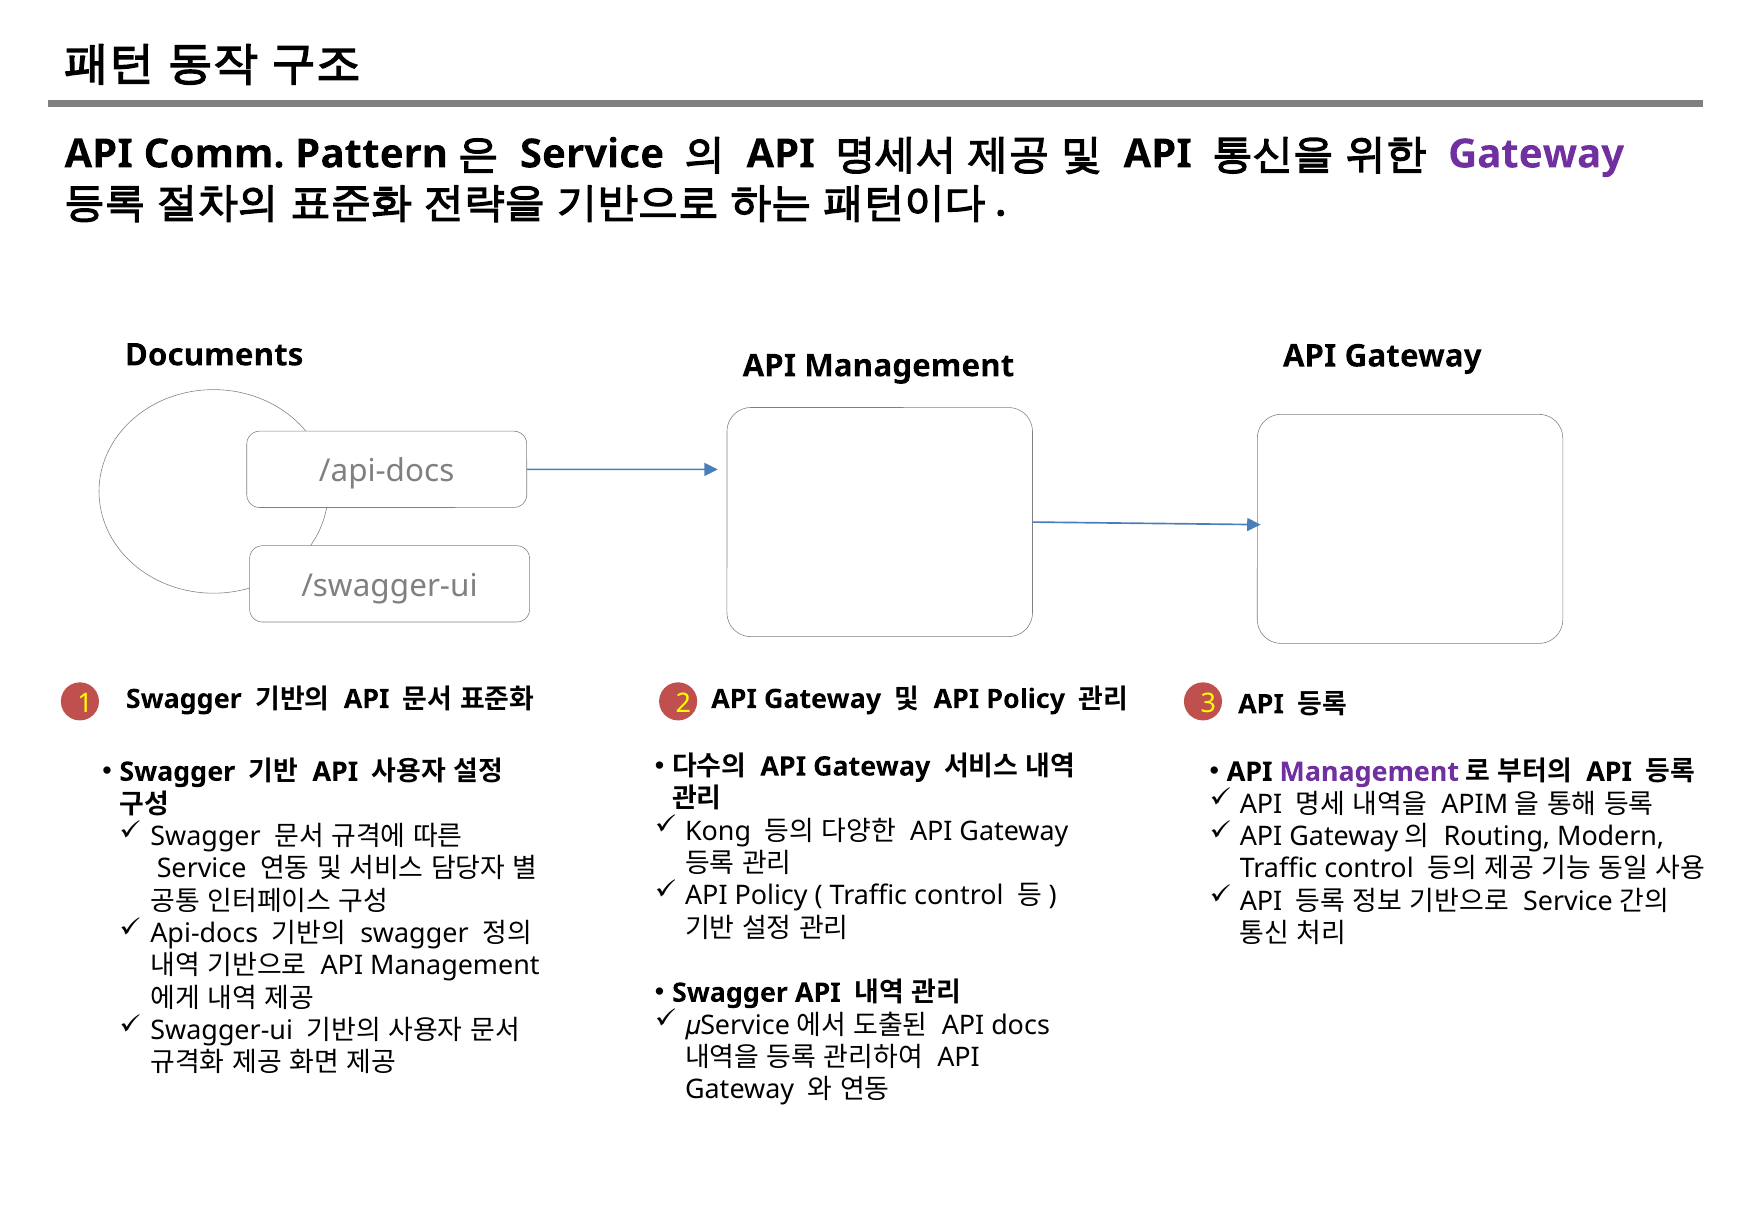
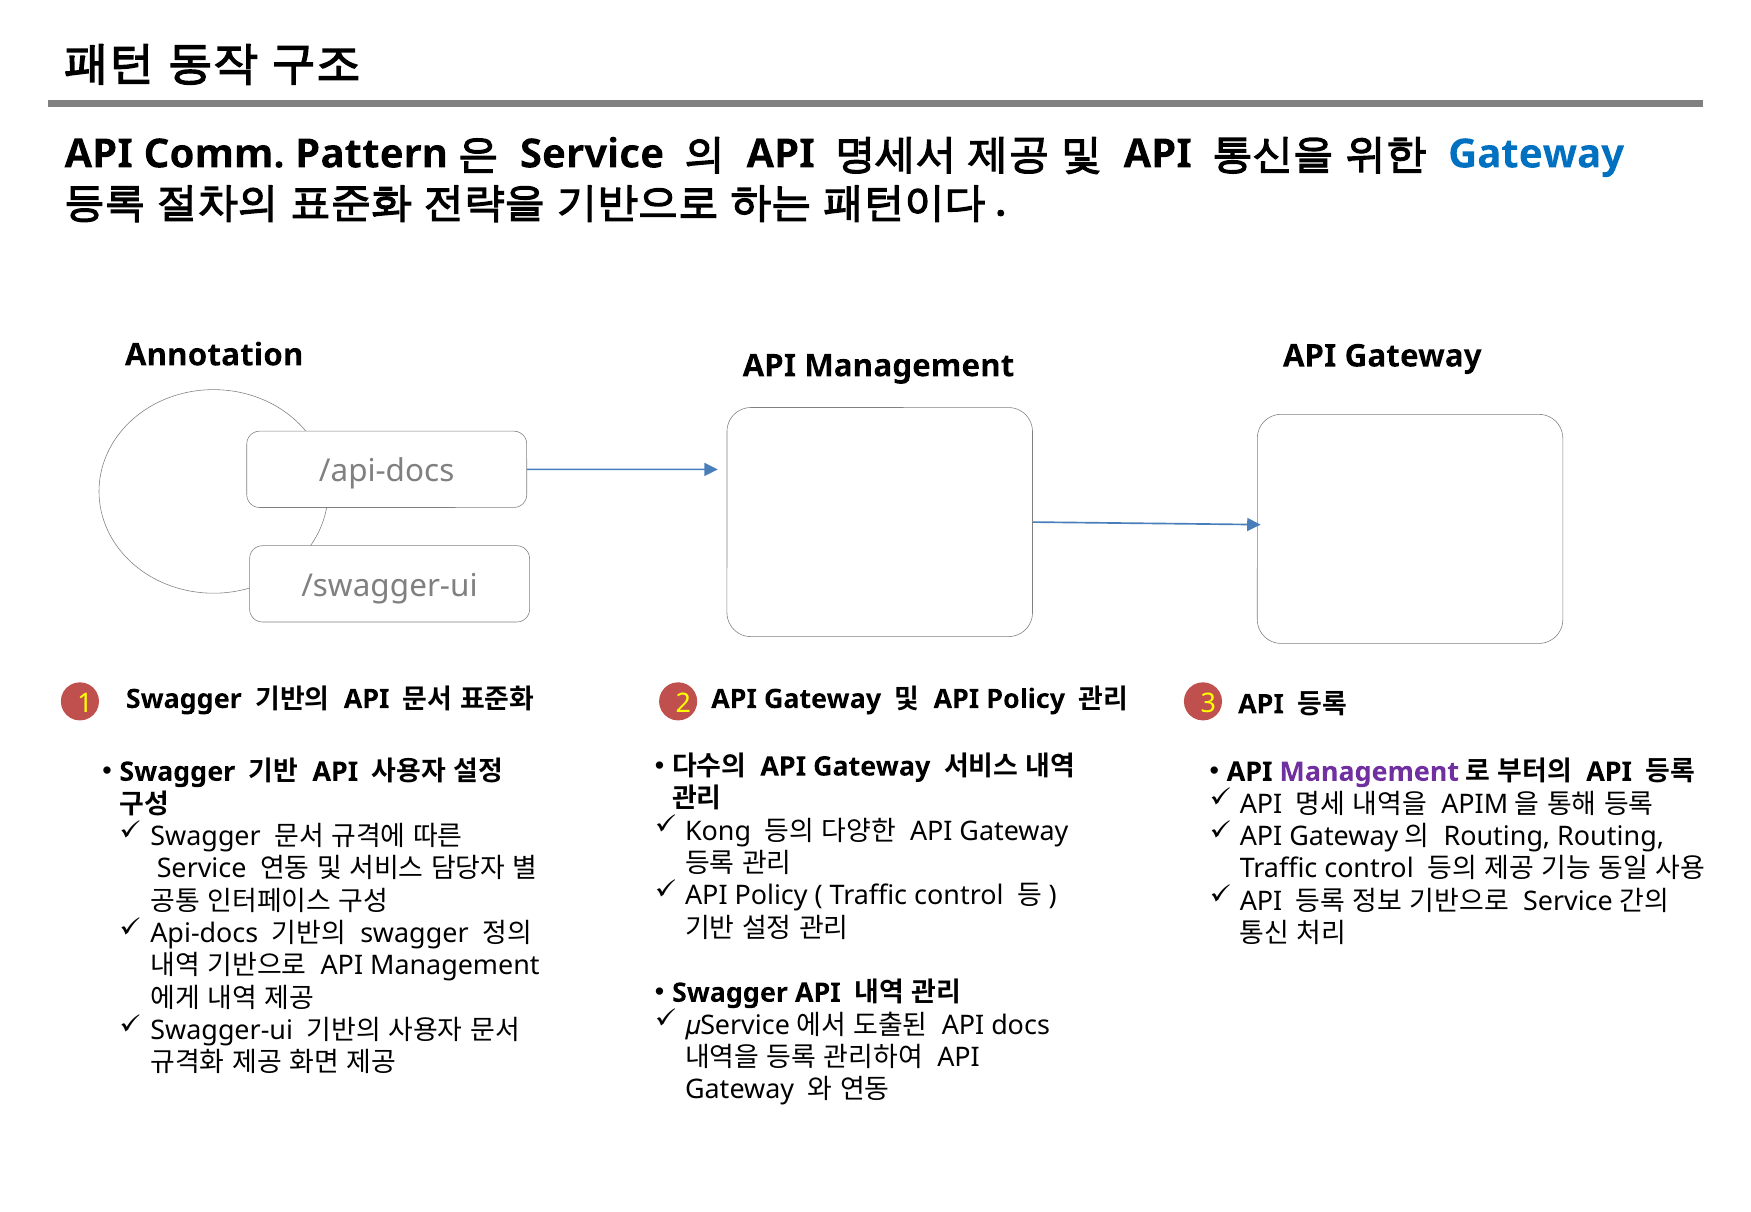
Gateway colour: purple -> blue (1536, 154)
Documents: Documents -> Annotation (214, 355)
Routing Modern: Modern -> Routing (1611, 837)
